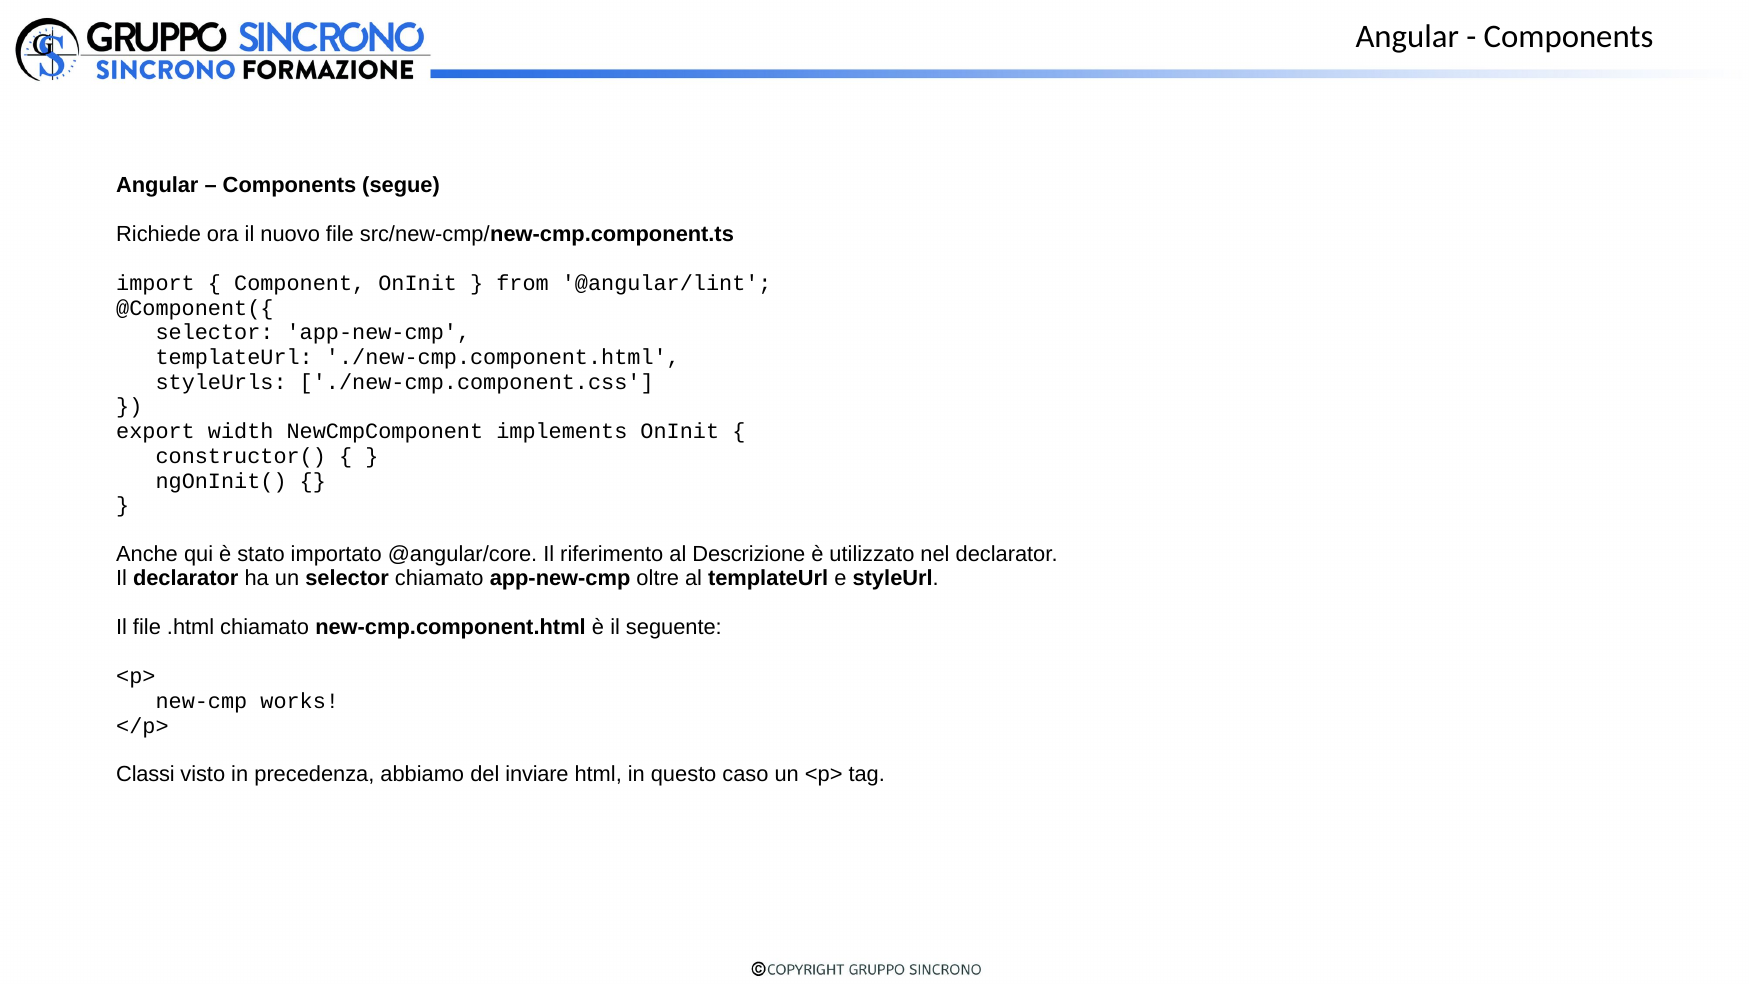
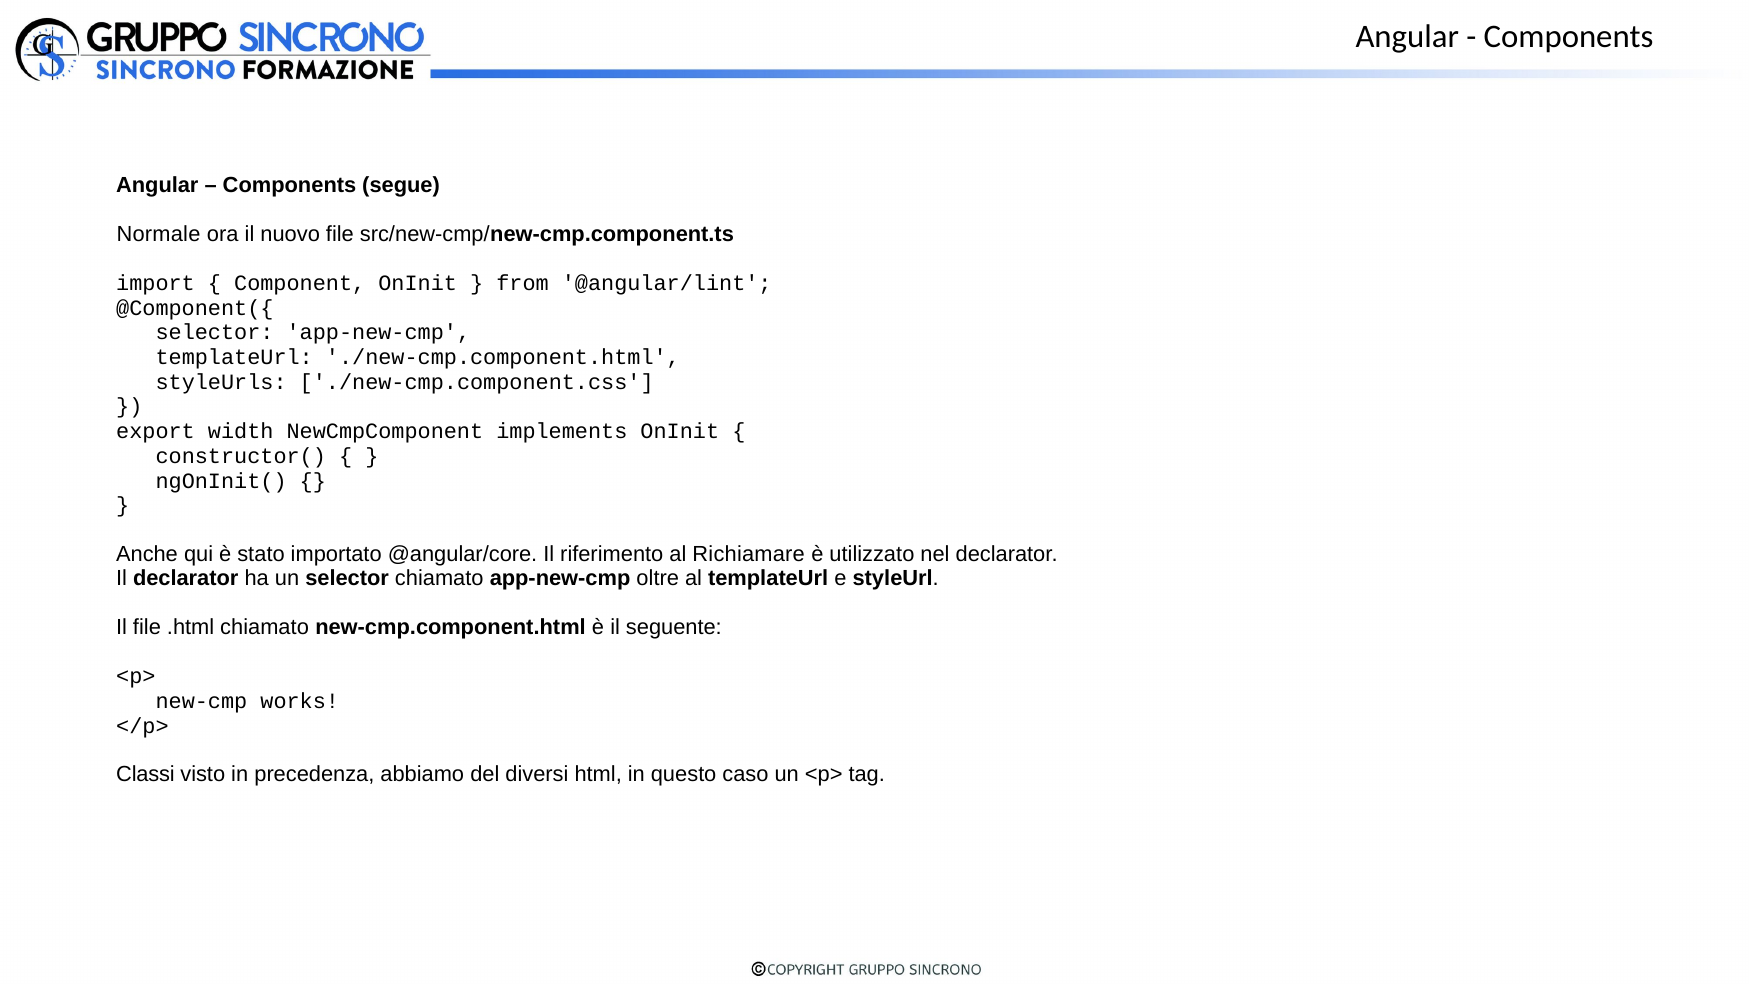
Richiede: Richiede -> Normale (159, 234)
Descrizione: Descrizione -> Richiamare (749, 554)
inviare: inviare -> diversi (537, 775)
